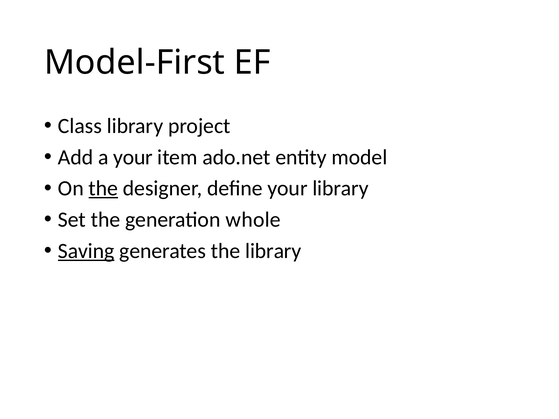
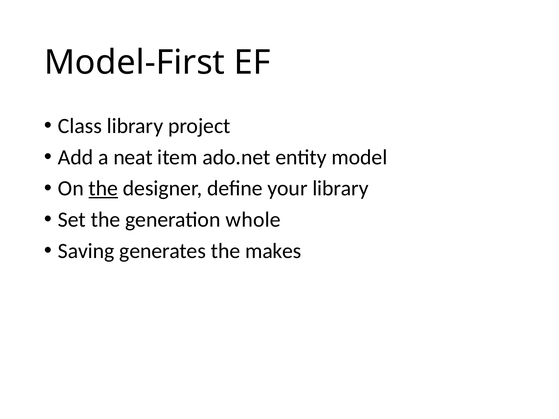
a your: your -> neat (133, 157)
Saving underline: present -> none (86, 251)
the library: library -> makes (273, 251)
